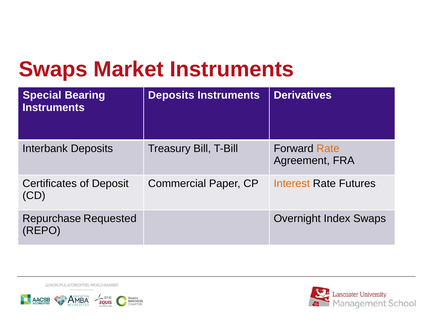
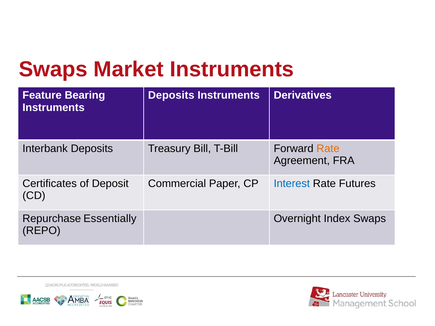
Special: Special -> Feature (42, 95)
Interest colour: orange -> blue (292, 184)
Requested: Requested -> Essentially (110, 219)
